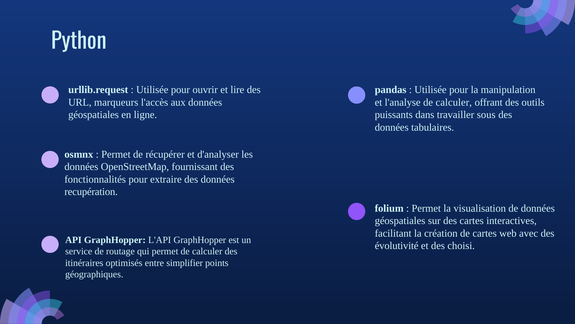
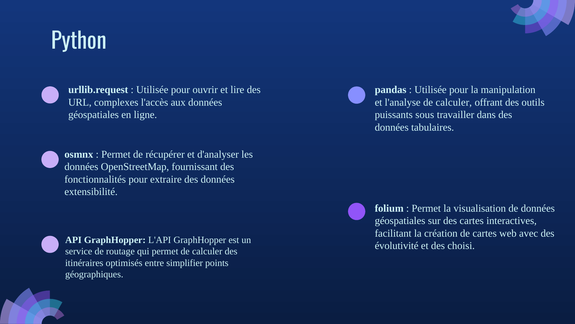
marqueurs: marqueurs -> complexes (116, 102)
dans: dans -> sous (425, 115)
sous: sous -> dans (486, 115)
recupération: recupération -> extensibilité (91, 191)
